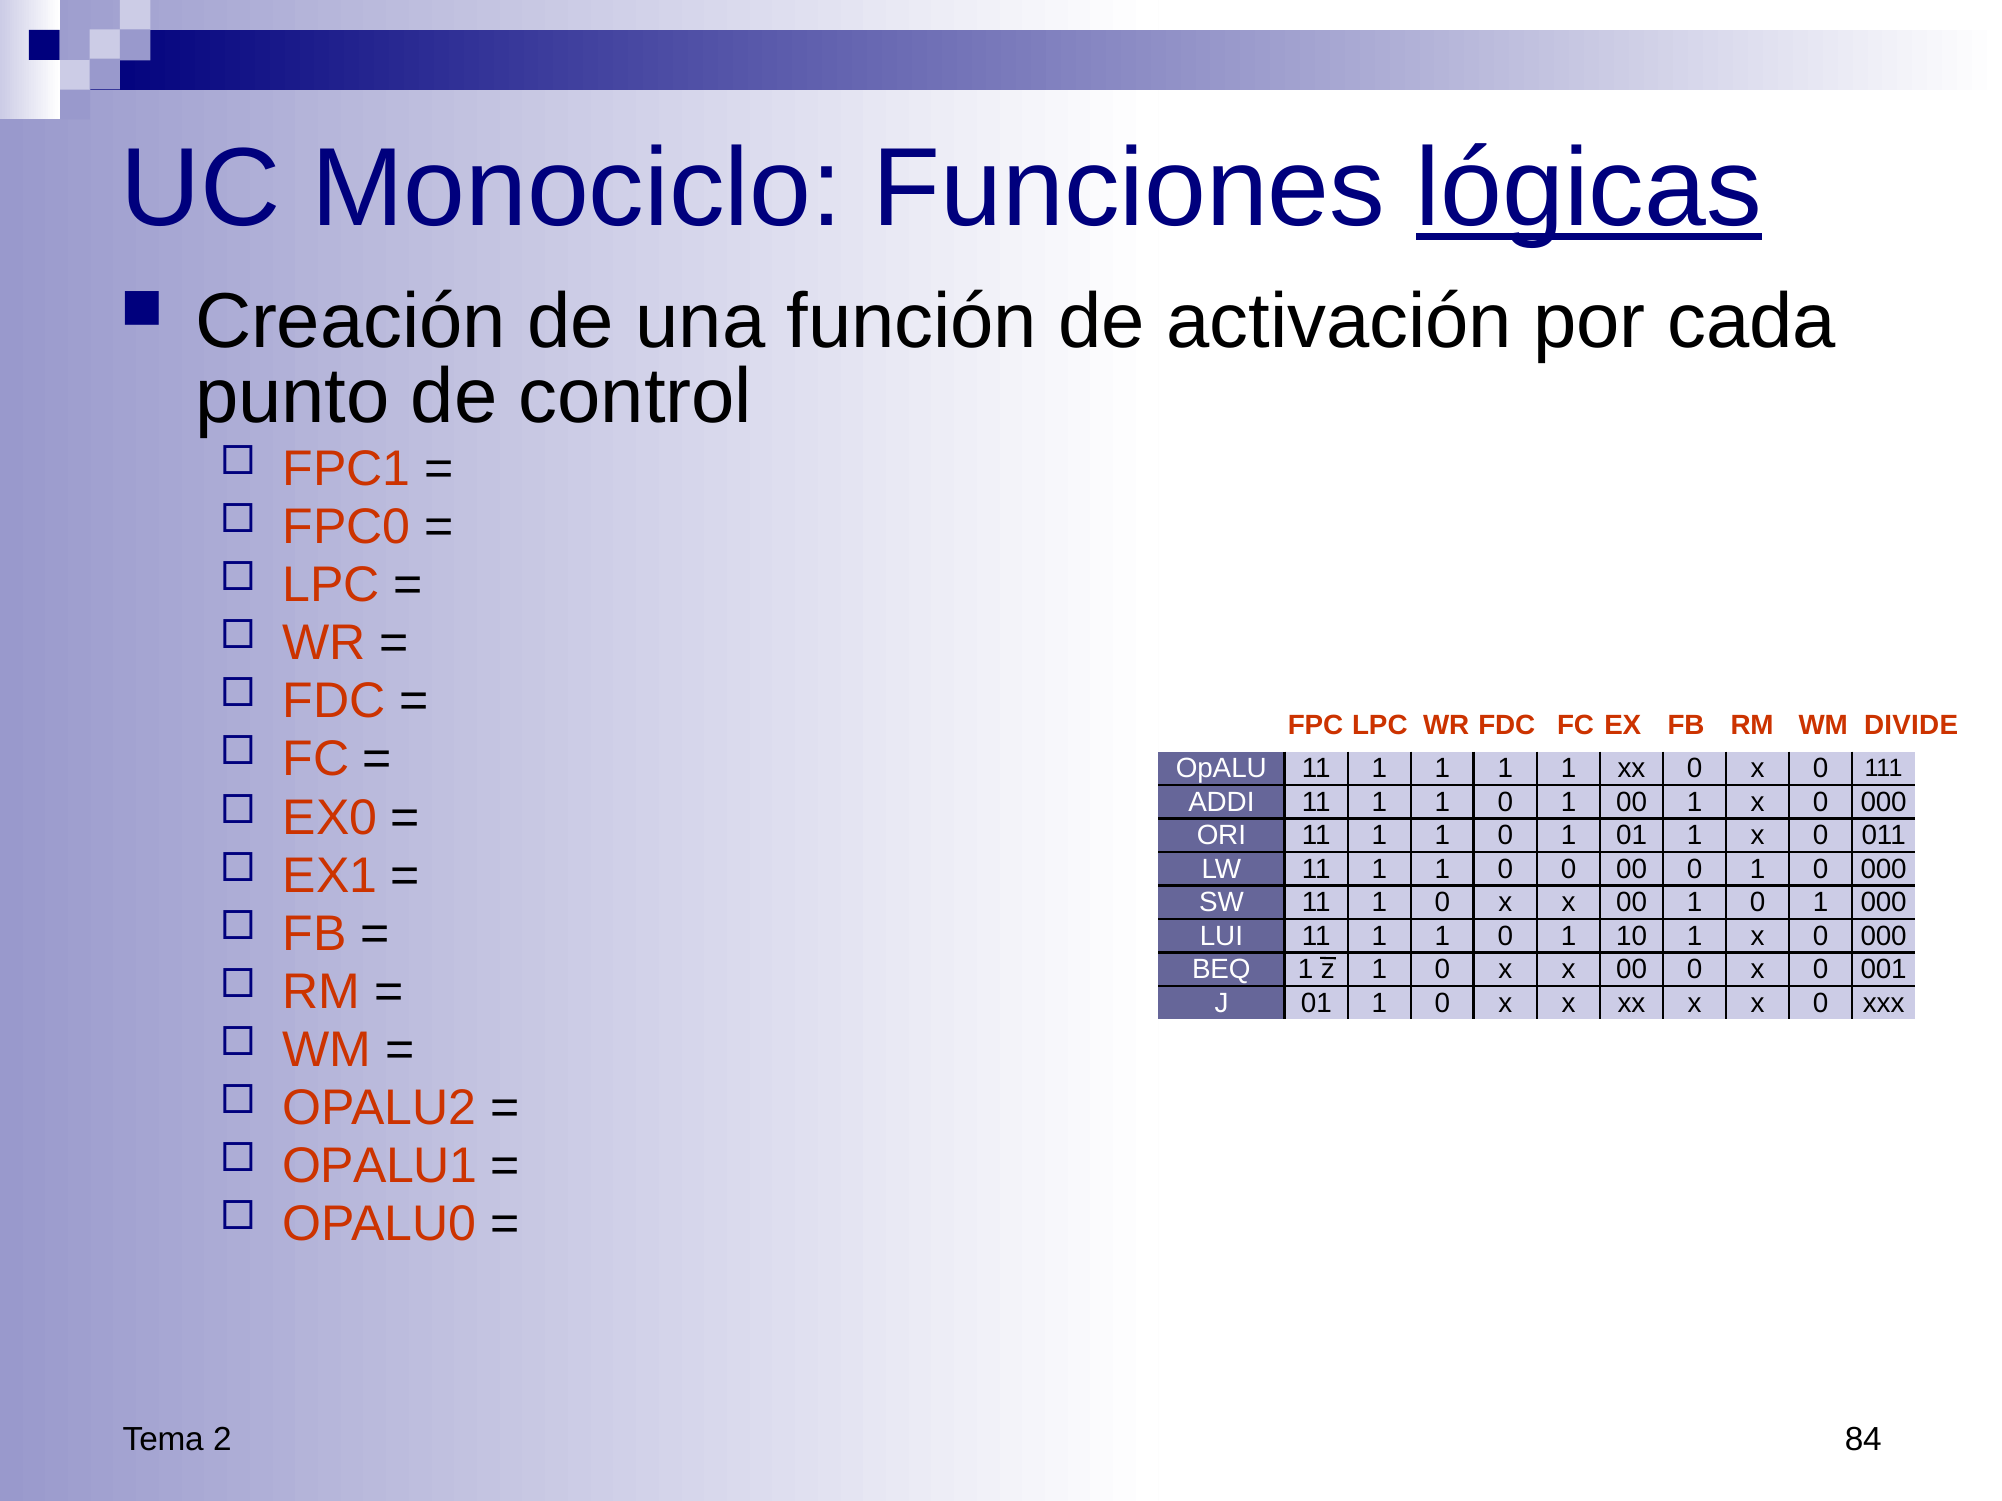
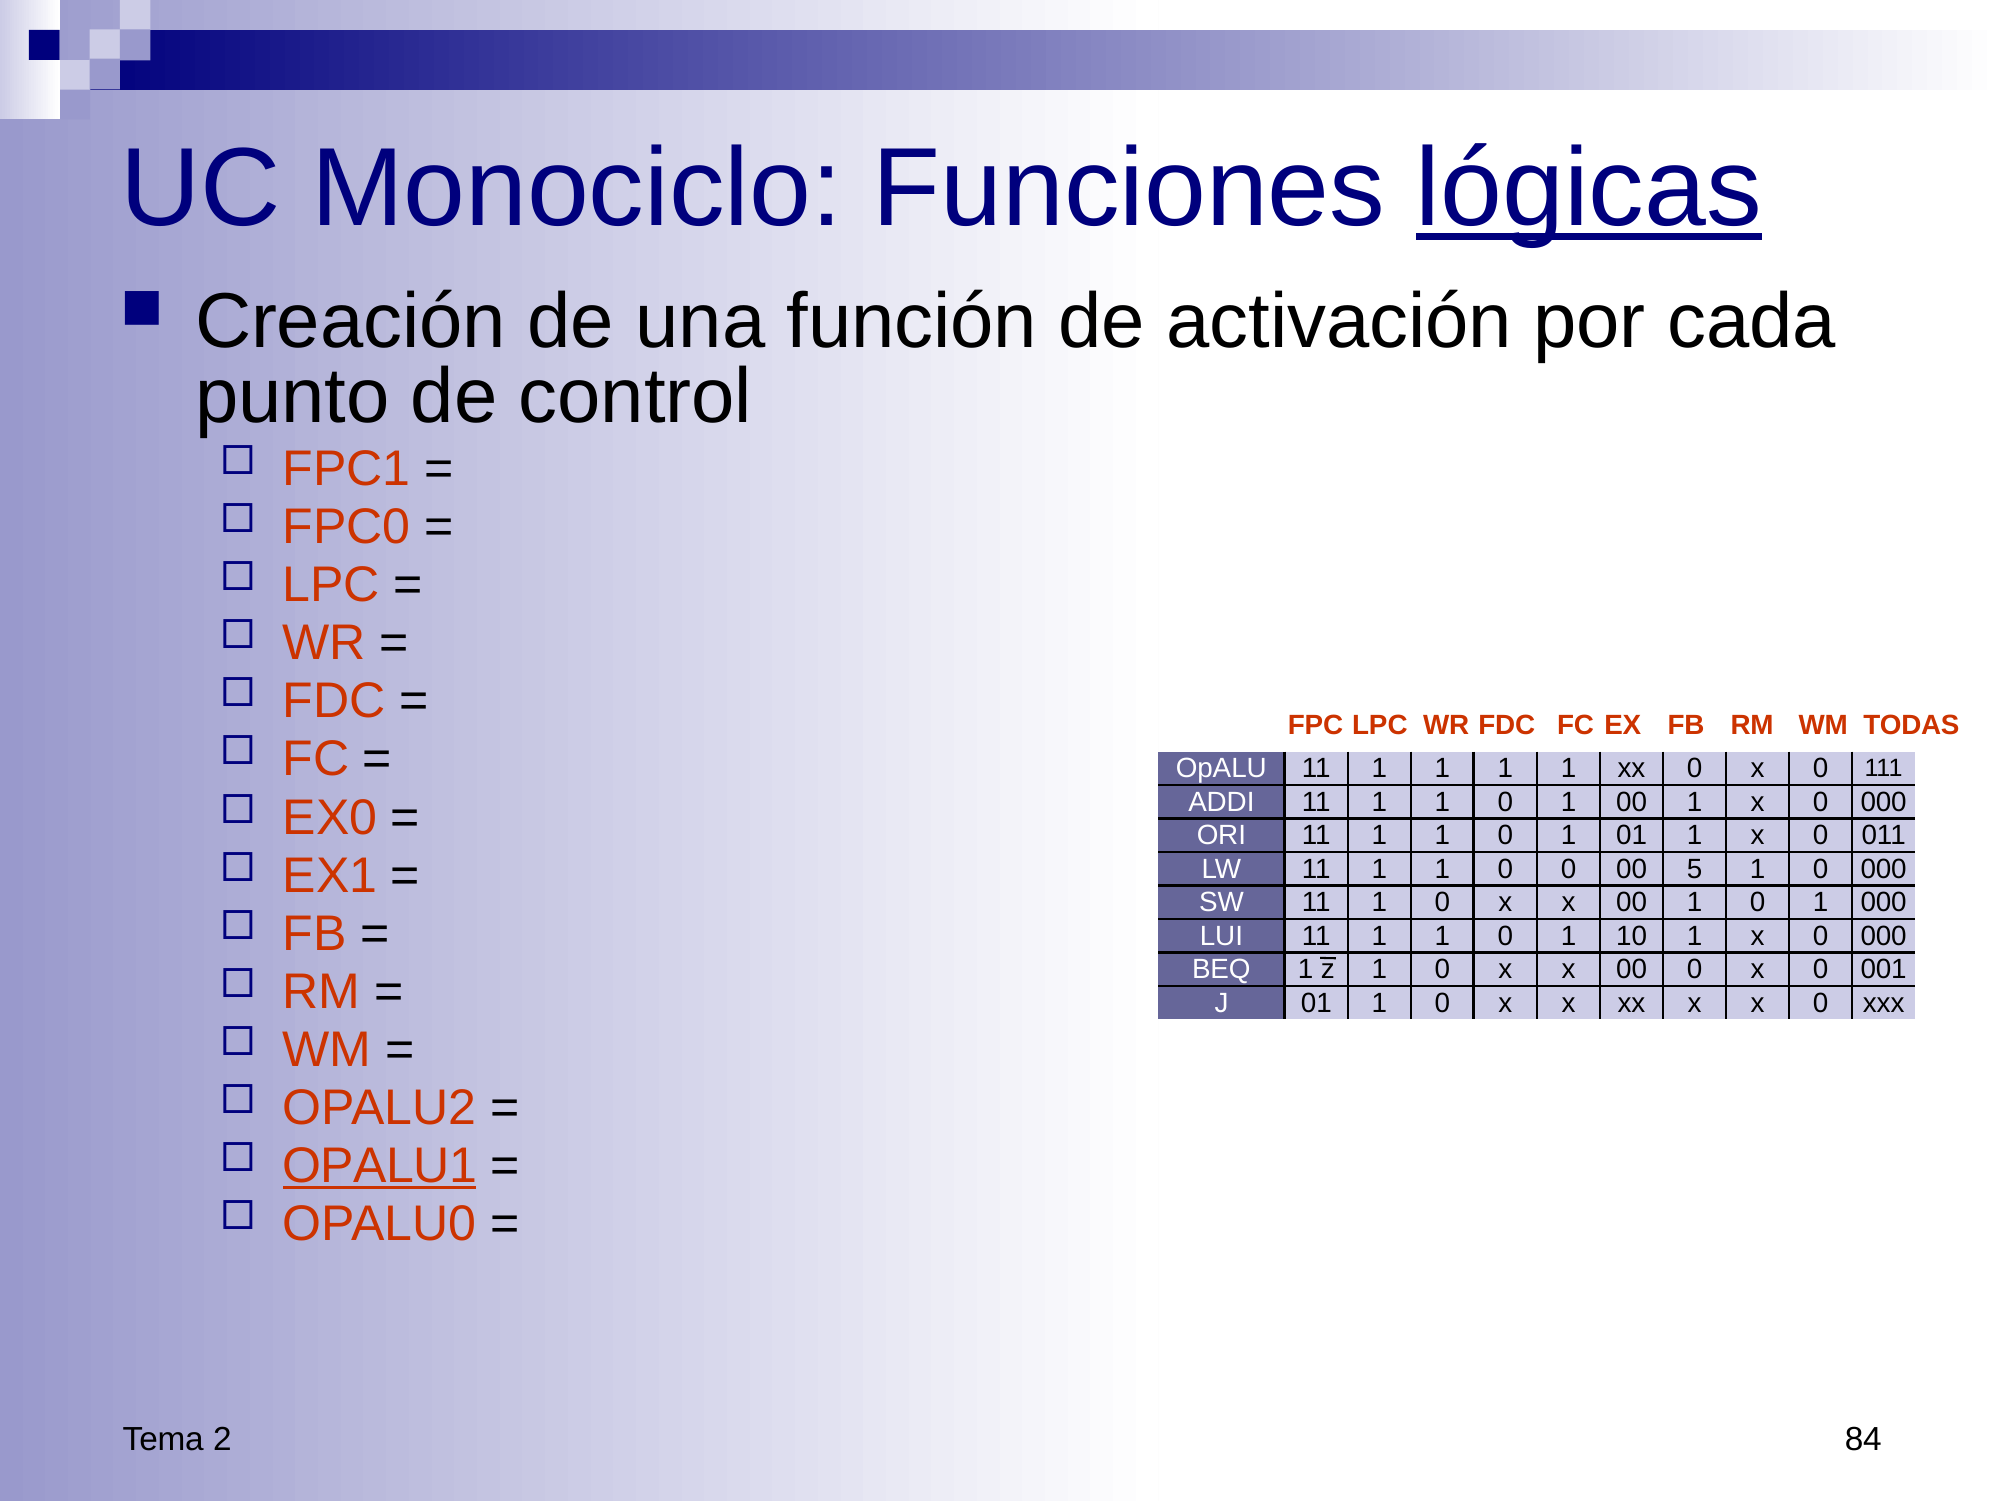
DIVIDE: DIVIDE -> TODAS (1911, 725)
0 00 0: 0 -> 5 (1695, 869)
OPALU1 underline: none -> present (380, 1166)
